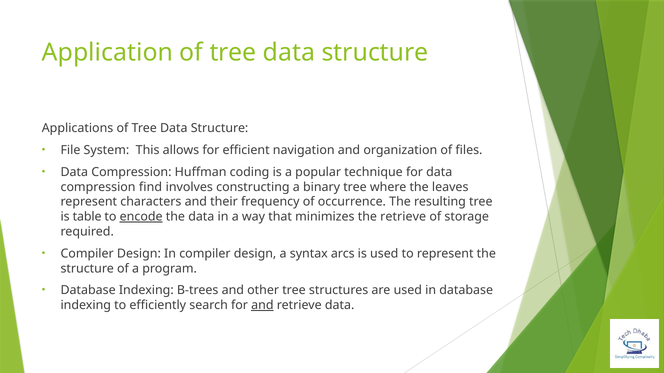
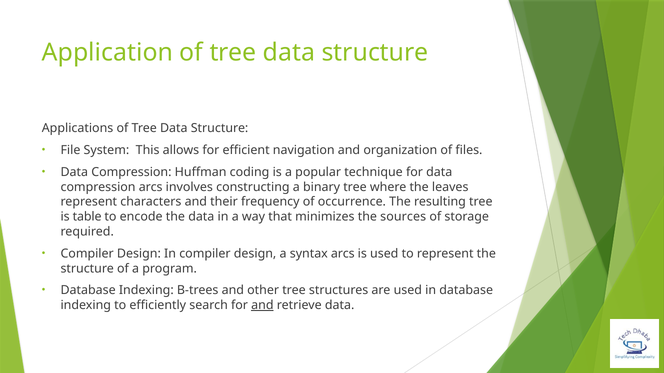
compression find: find -> arcs (151, 187)
encode underline: present -> none (141, 217)
the retrieve: retrieve -> sources (403, 217)
